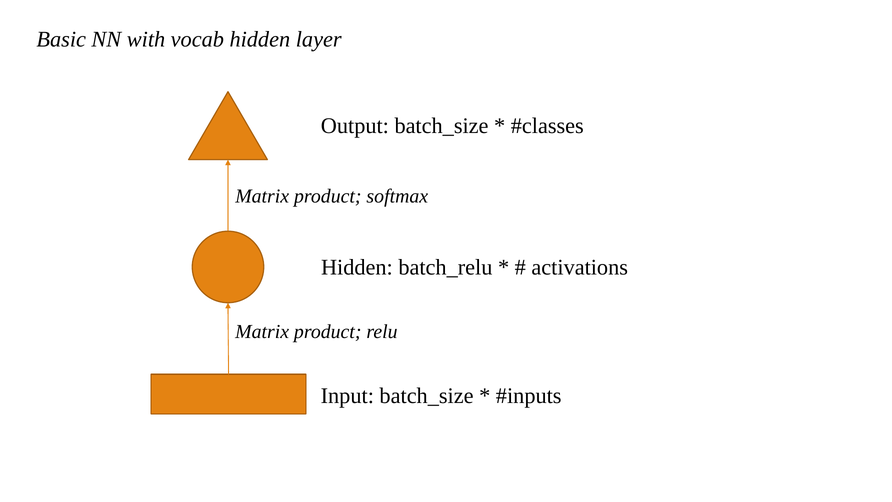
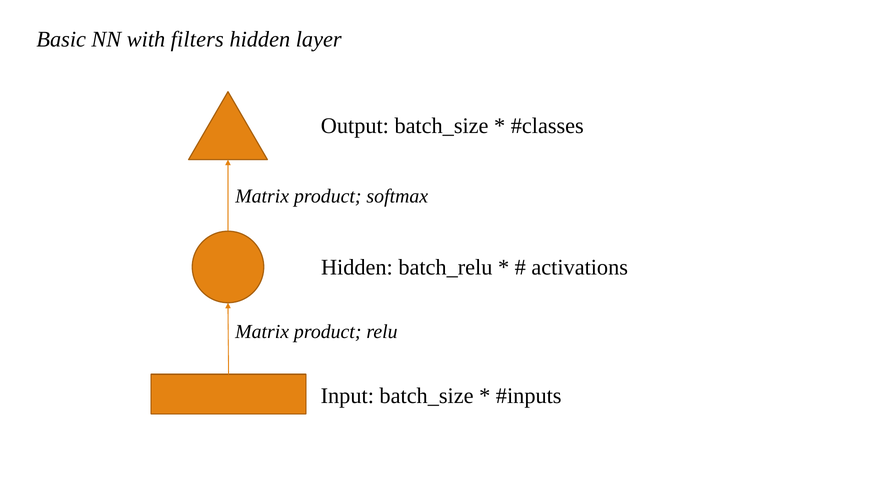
vocab: vocab -> filters (197, 39)
